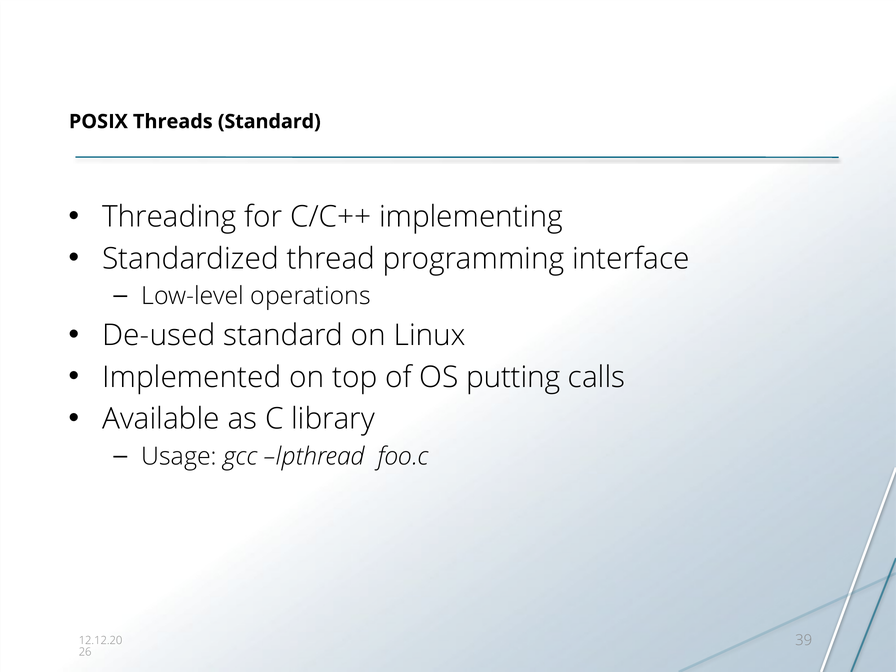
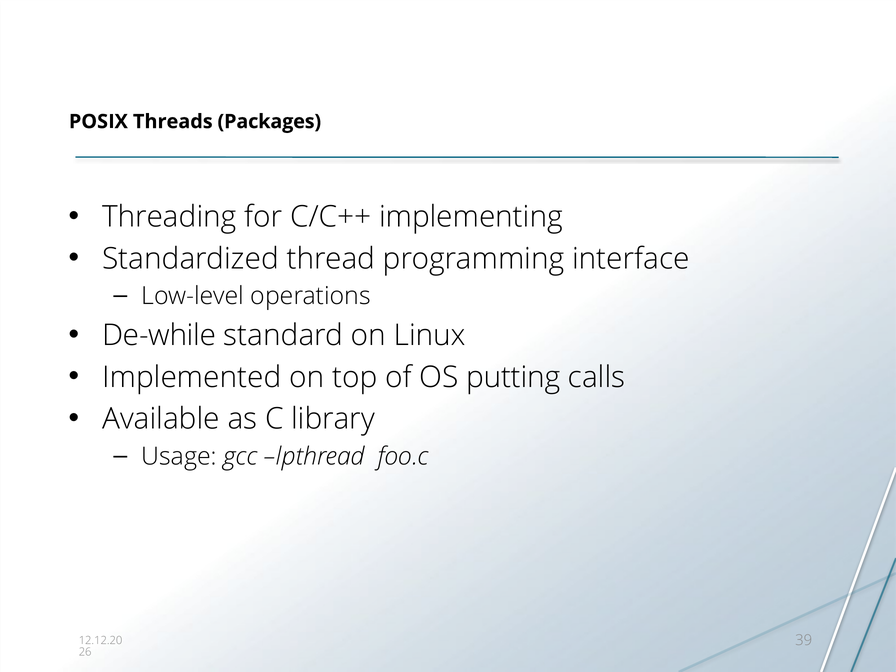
Threads Standard: Standard -> Packages (269, 122)
De-used: De-used -> De-while (159, 335)
